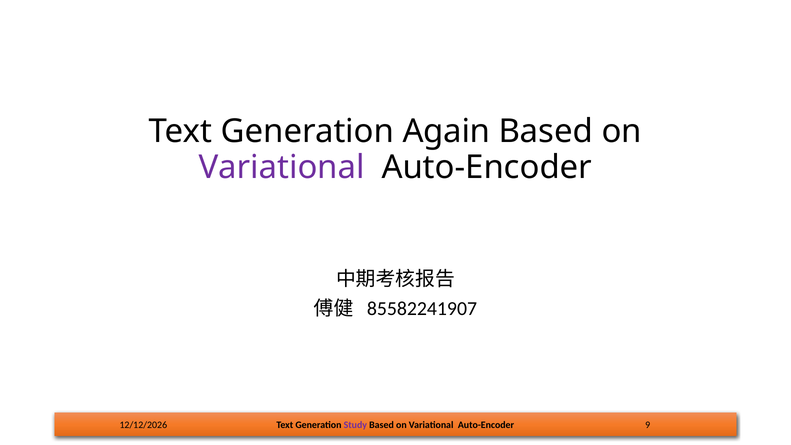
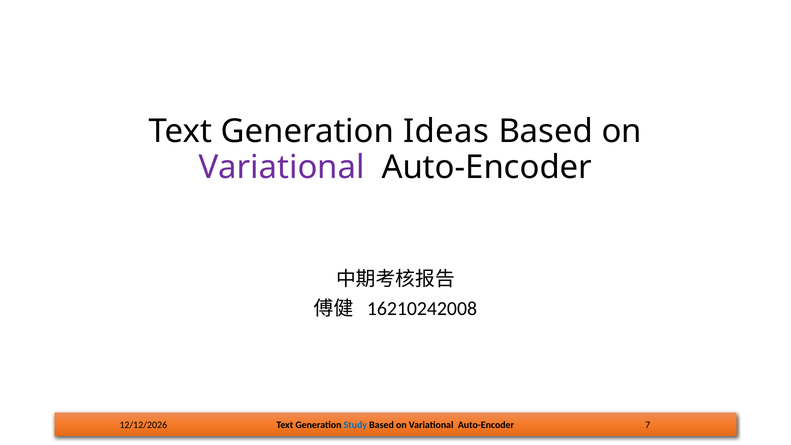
Again: Again -> Ideas (446, 132)
85582241907: 85582241907 -> 16210242008 (422, 309)
Study colour: purple -> blue (355, 425)
9: 9 -> 7 (648, 425)
